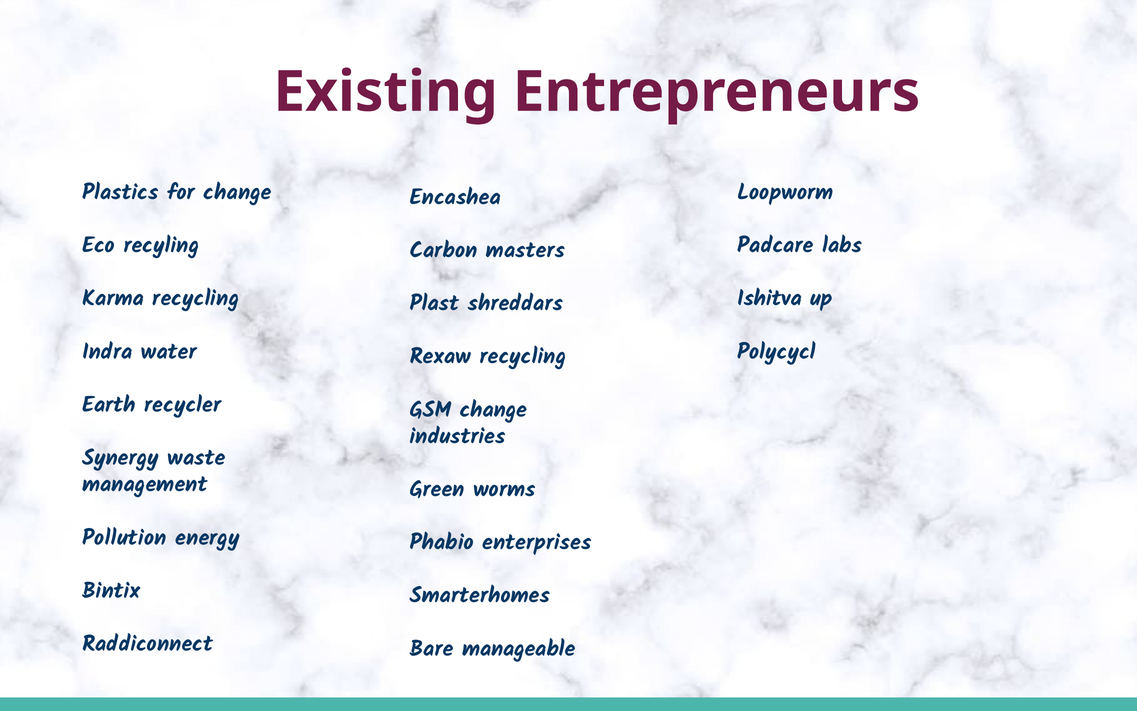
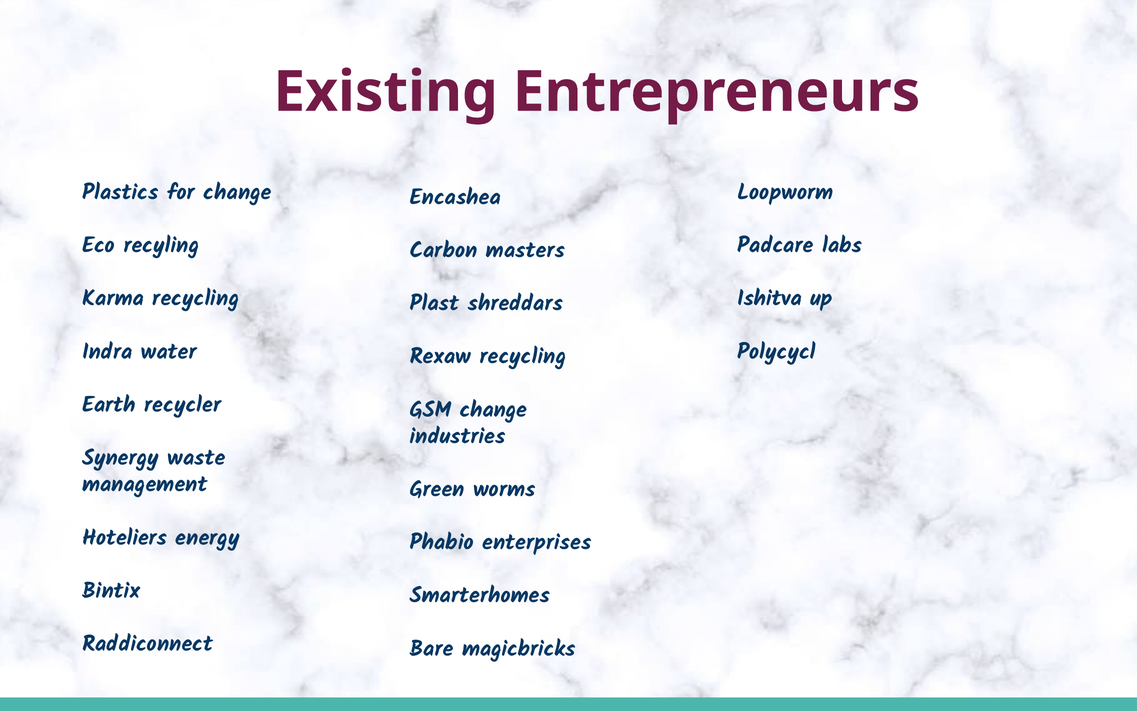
Pollution: Pollution -> Hoteliers (125, 537)
manageable: manageable -> magicbricks (519, 648)
